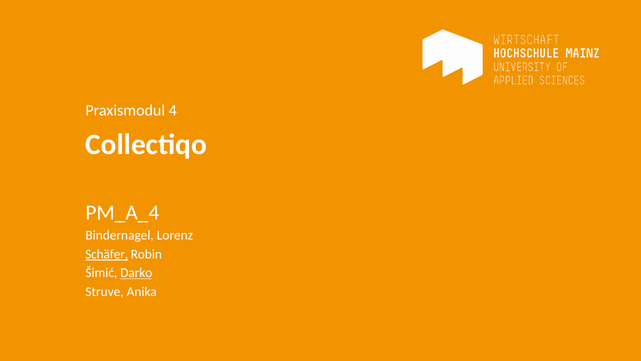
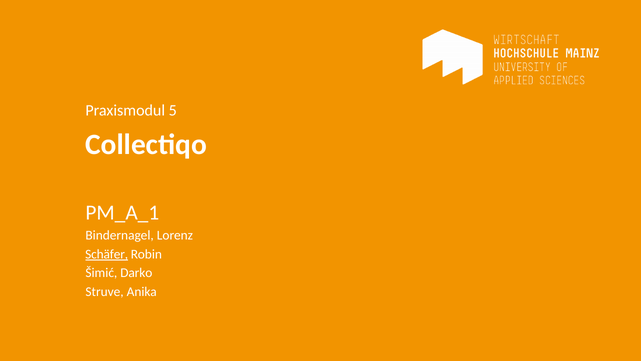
4: 4 -> 5 (173, 110)
PM_A_4: PM_A_4 -> PM_A_1 (122, 212)
Darko underline: present -> none (136, 273)
